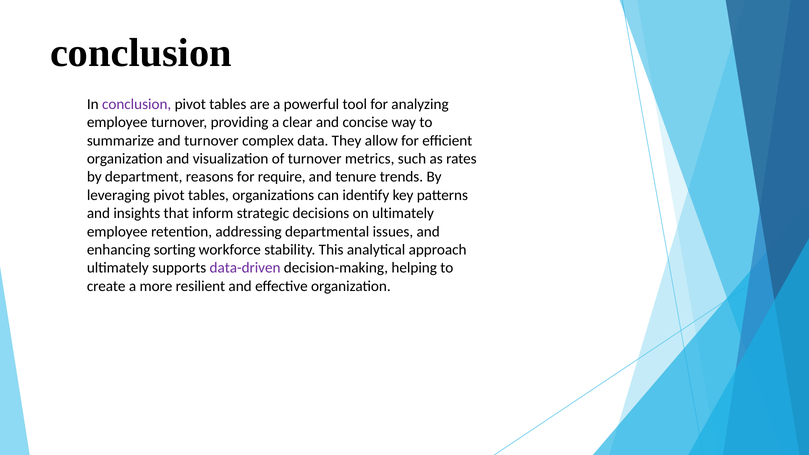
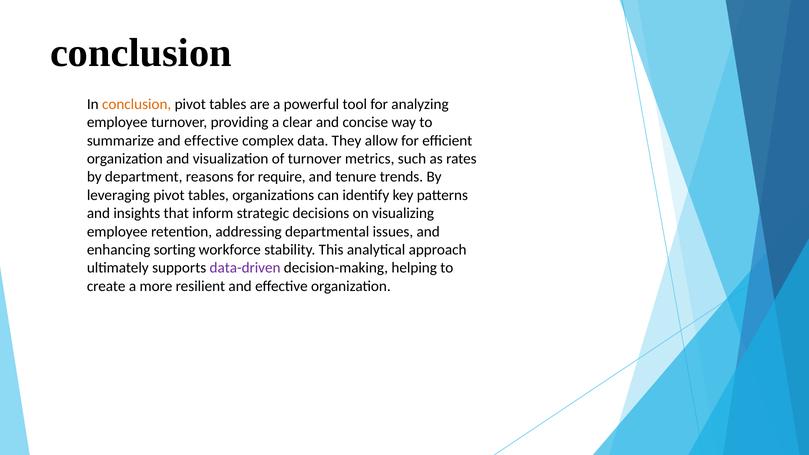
conclusion colour: purple -> orange (137, 104)
summarize and turnover: turnover -> effective (211, 141)
on ultimately: ultimately -> visualizing (403, 213)
